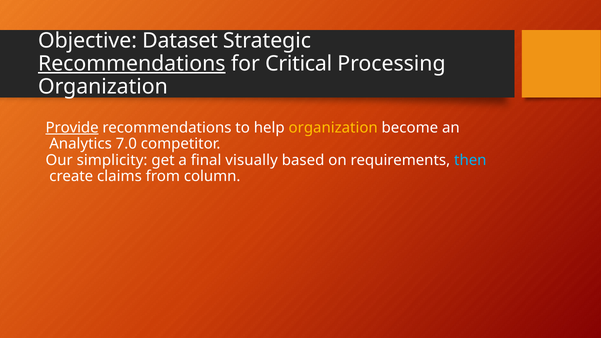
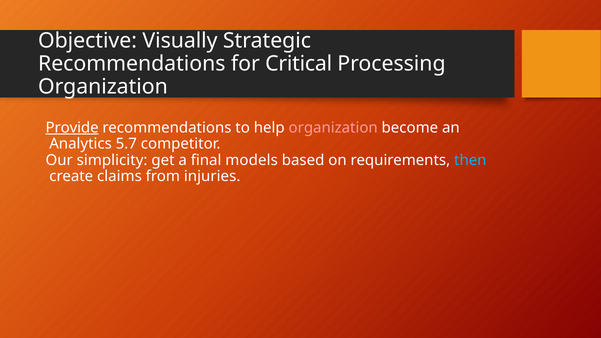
Dataset: Dataset -> Visually (180, 41)
Recommendations underline: present -> none (132, 64)
organization colour: yellow -> pink (333, 128)
7.0: 7.0 -> 5.7 (126, 144)
visually: visually -> models (252, 160)
column: column -> injuries (212, 176)
